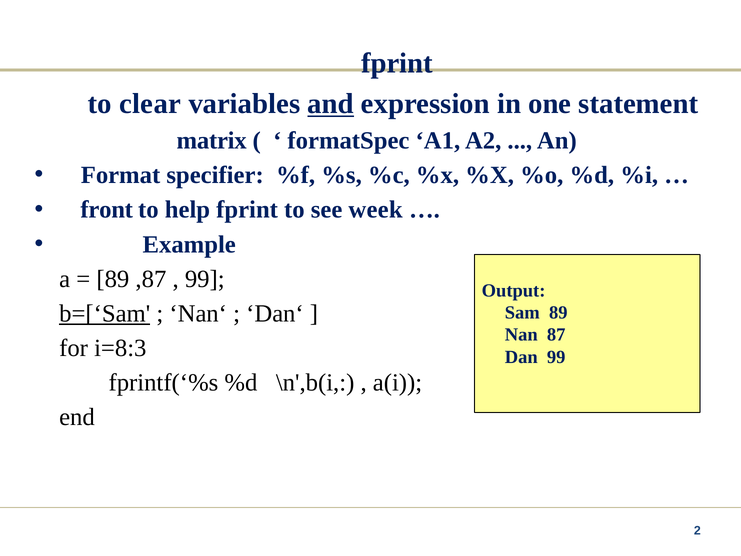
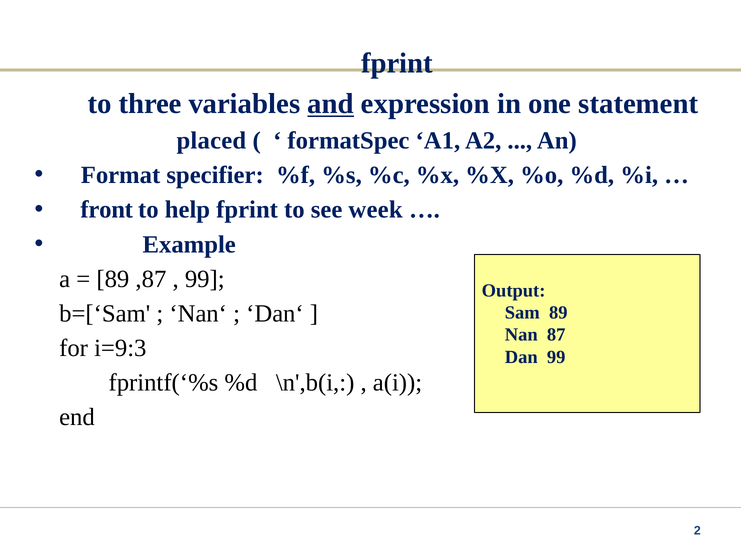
clear: clear -> three (150, 104)
matrix: matrix -> placed (211, 141)
b=[‘Sam underline: present -> none (105, 313)
i=8:3: i=8:3 -> i=9:3 (120, 348)
